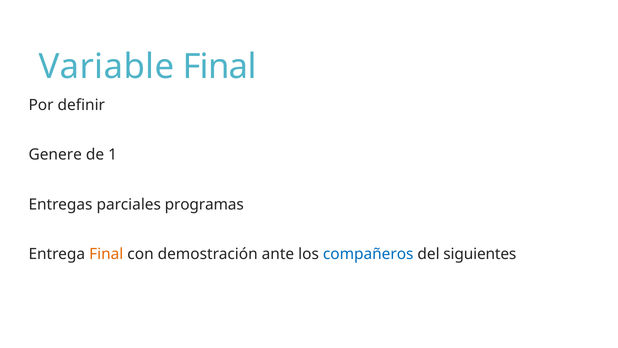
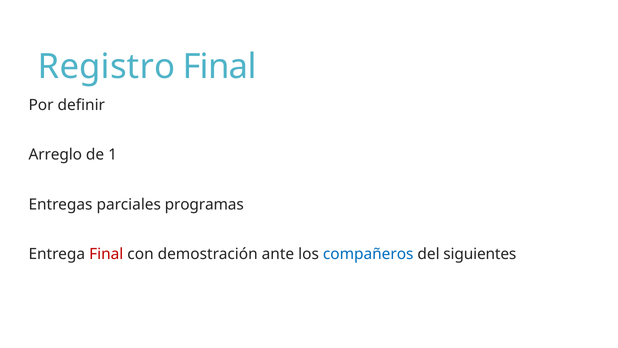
Variable: Variable -> Registro (107, 67)
Genere: Genere -> Arreglo (55, 155)
Final colour: orange -> red (106, 254)
